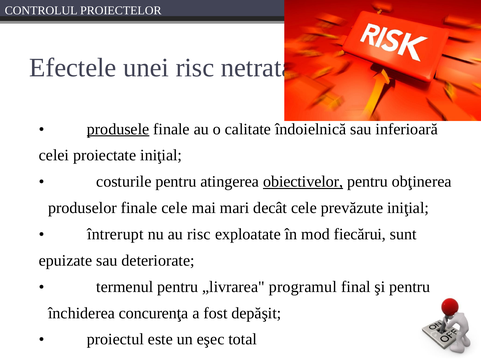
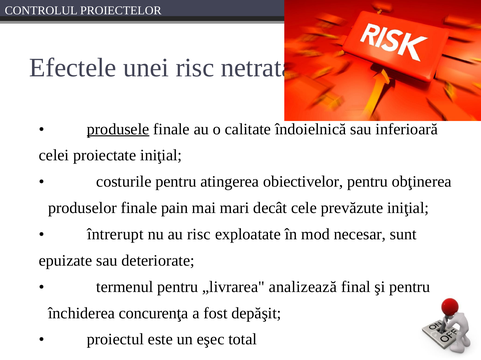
obiectivelor underline: present -> none (303, 182)
finale cele: cele -> pain (175, 208)
fiecărui: fiecărui -> necesar (360, 235)
programul: programul -> analizează (303, 287)
